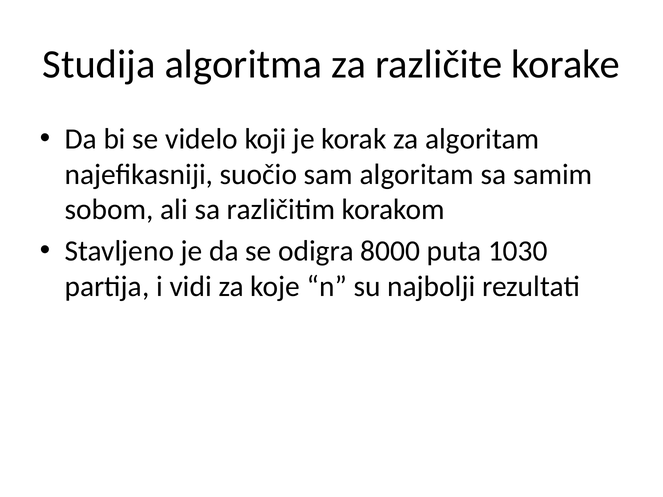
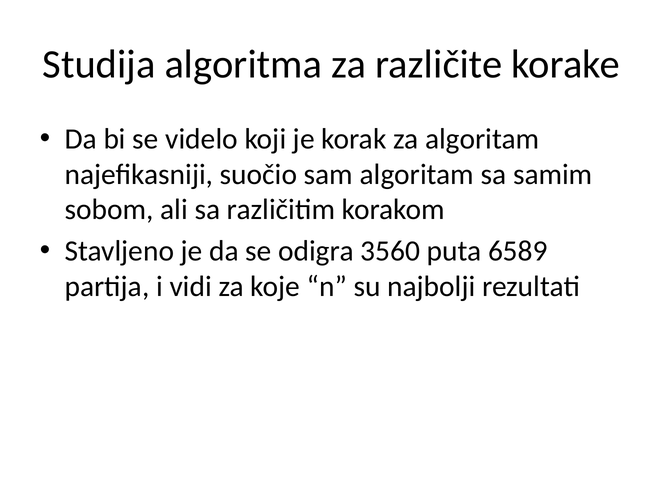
8000: 8000 -> 3560 (390, 251)
1030: 1030 -> 6589 (518, 251)
